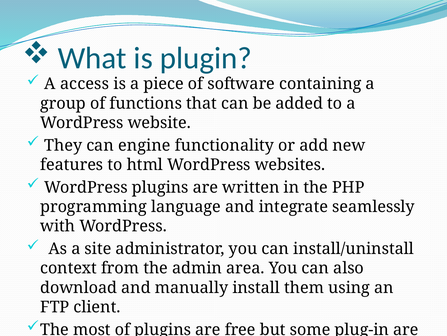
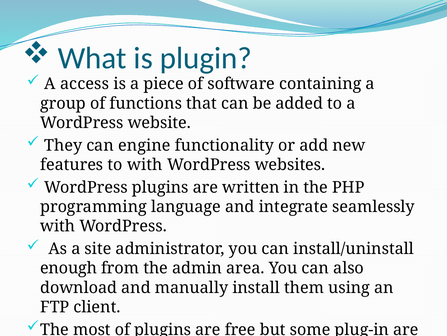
to html: html -> with (145, 164)
context: context -> enough (69, 268)
